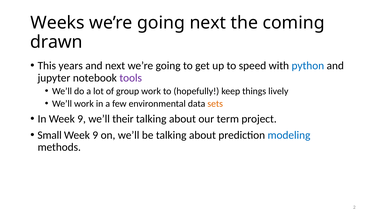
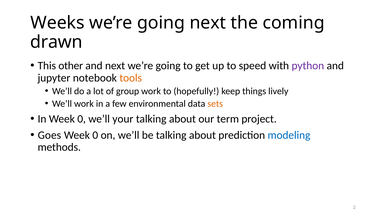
years: years -> other (71, 66)
python colour: blue -> purple (308, 66)
tools colour: purple -> orange (131, 78)
In Week 9: 9 -> 0 (82, 119)
their: their -> your (123, 119)
Small: Small -> Goes (49, 135)
9: 9 -> 0 (95, 135)
